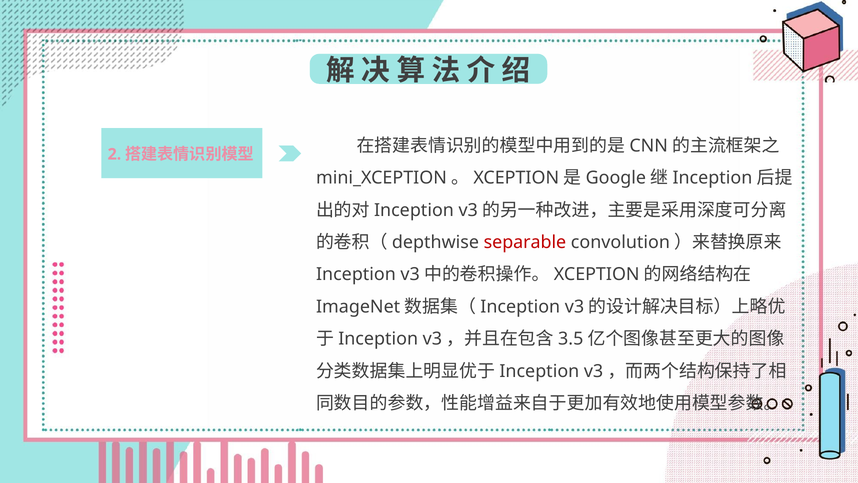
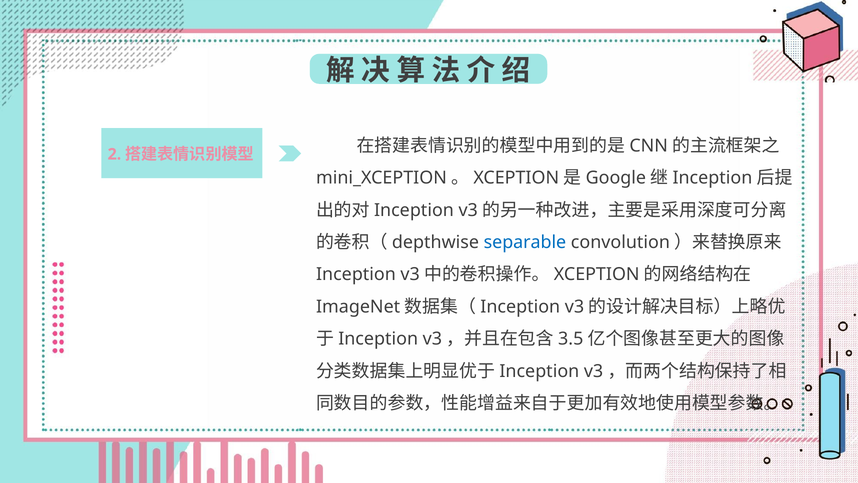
separable colour: red -> blue (525, 242)
